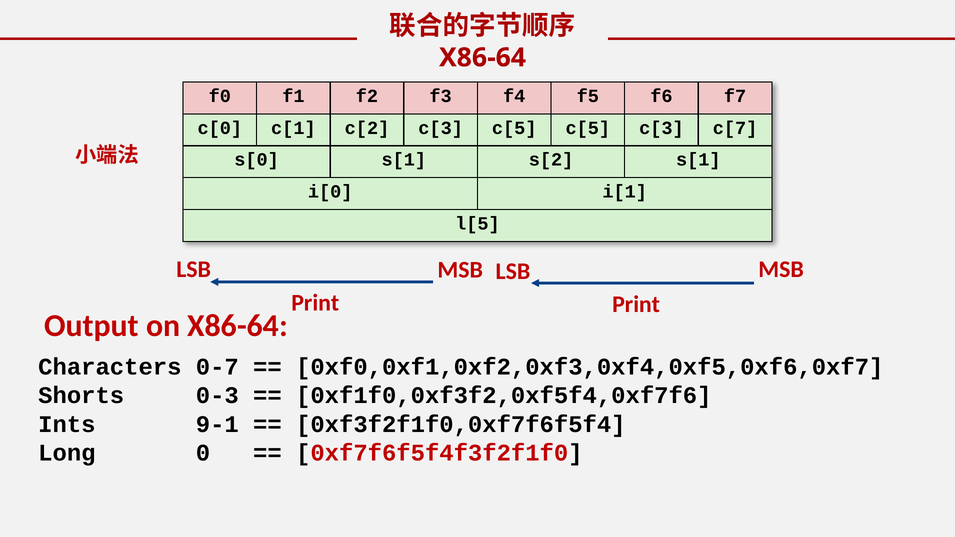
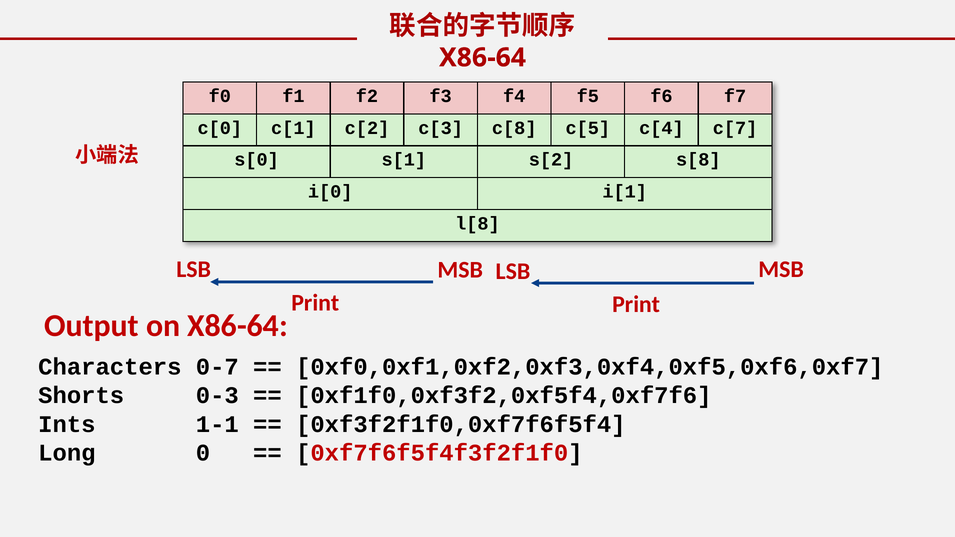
c[3 c[5: c[5 -> c[8 (514, 128)
c[5 c[3: c[3 -> c[4 (661, 128)
s[2 s[1: s[1 -> s[8 (698, 160)
l[5: l[5 -> l[8 (477, 224)
9-1: 9-1 -> 1-1 (217, 424)
